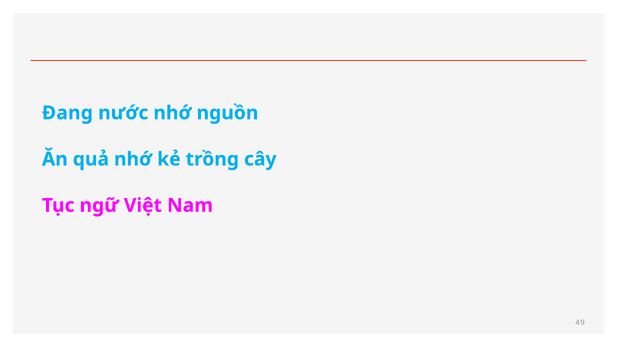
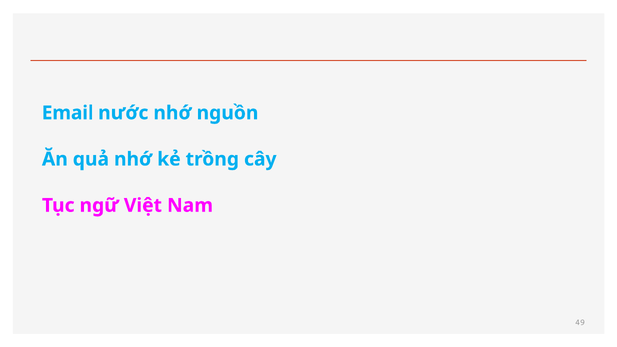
Đang: Đang -> Email (68, 113)
